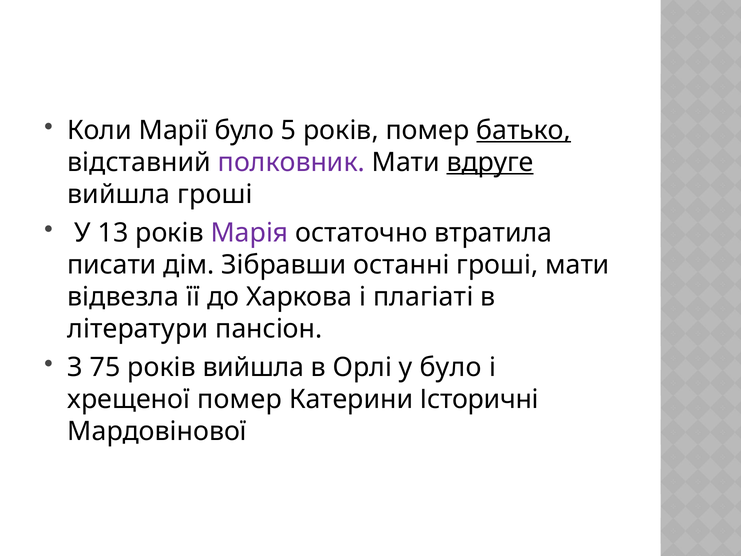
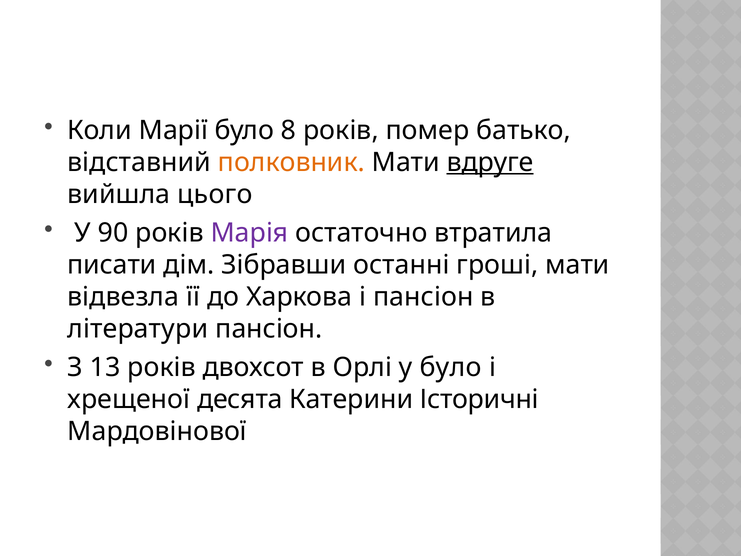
5: 5 -> 8 (289, 130)
батько underline: present -> none (524, 130)
полковник colour: purple -> orange (291, 162)
вийшла гроші: гроші -> цього (215, 194)
13: 13 -> 90 (113, 233)
і плагіаті: плагіаті -> пансіон (423, 297)
75: 75 -> 13 (105, 367)
років вийшла: вийшла -> двохсот (253, 367)
хрещеної помер: помер -> десята (240, 399)
